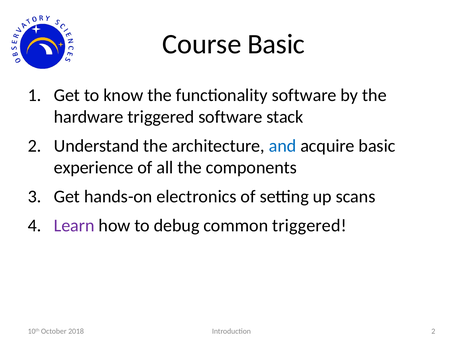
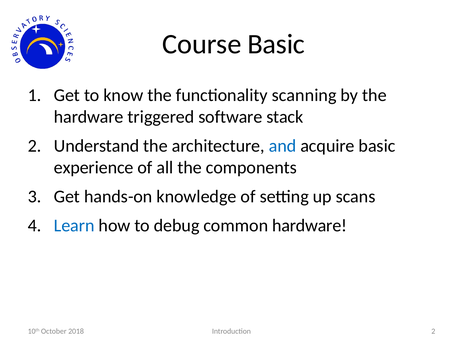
functionality software: software -> scanning (304, 95)
electronics: electronics -> knowledge (197, 197)
Learn colour: purple -> blue (74, 226)
common triggered: triggered -> hardware (310, 226)
